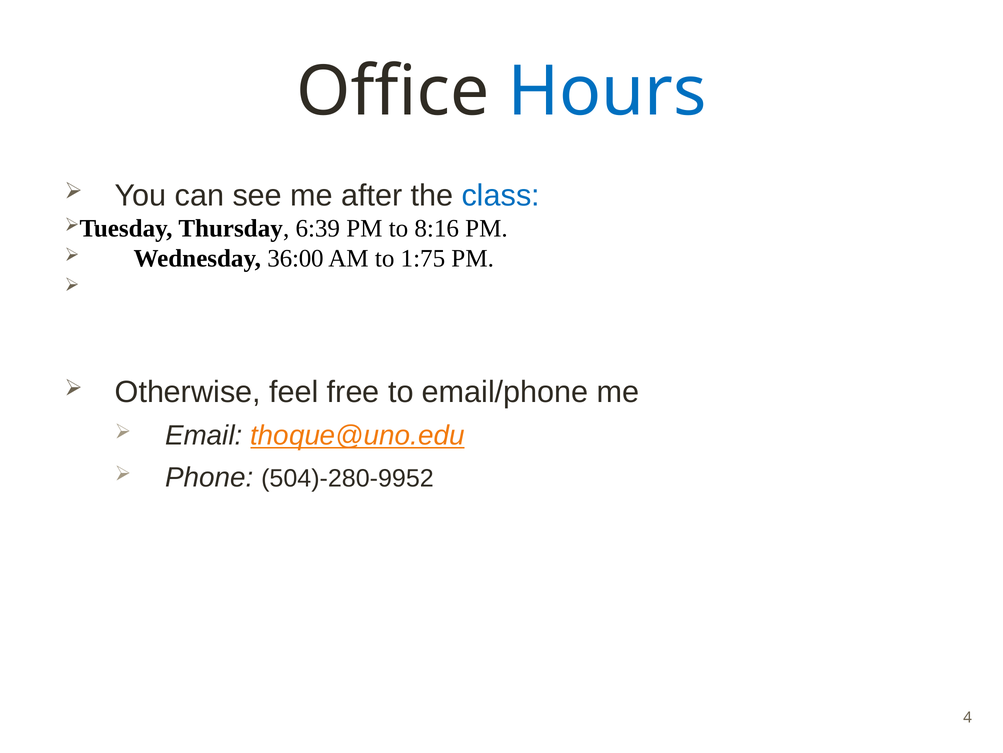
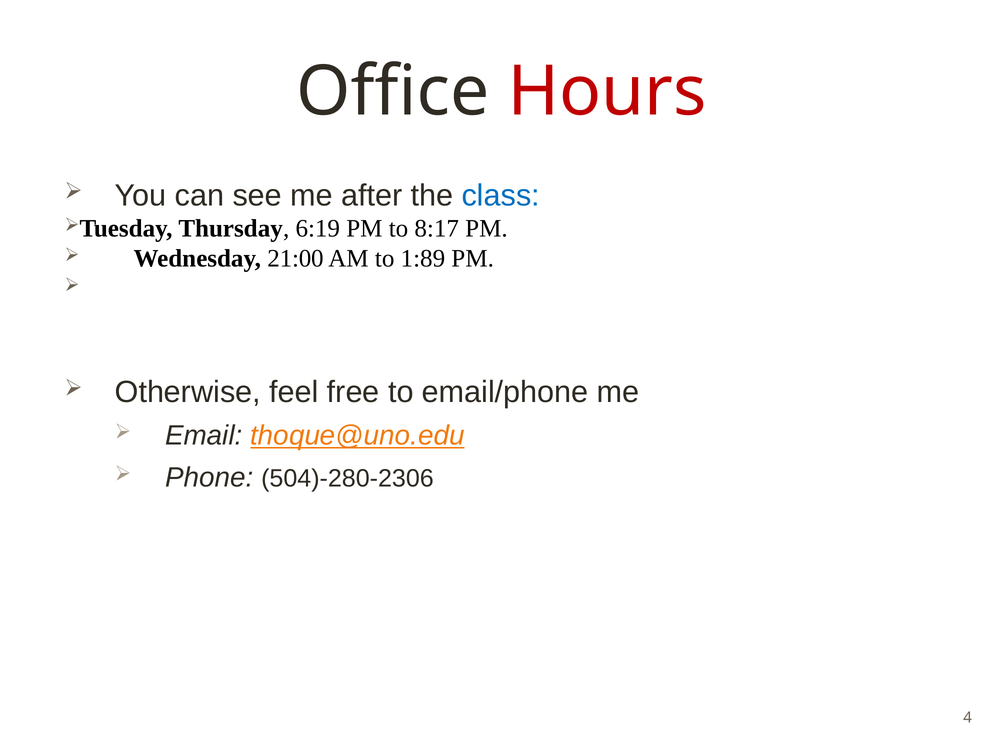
Hours colour: blue -> red (607, 92)
6:39: 6:39 -> 6:19 (318, 228)
8:16: 8:16 -> 8:17 (437, 228)
36:00: 36:00 -> 21:00 (295, 258)
1:75: 1:75 -> 1:89 (423, 258)
504)-280-9952: 504)-280-9952 -> 504)-280-2306 (347, 478)
